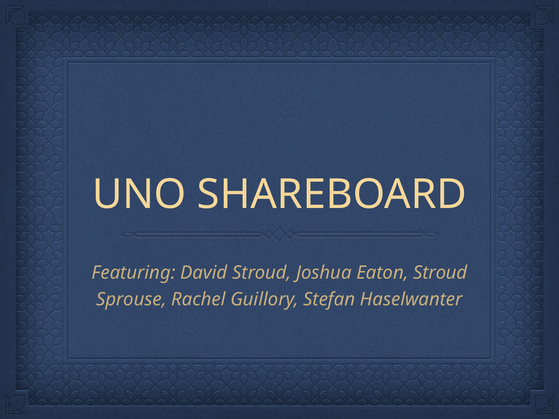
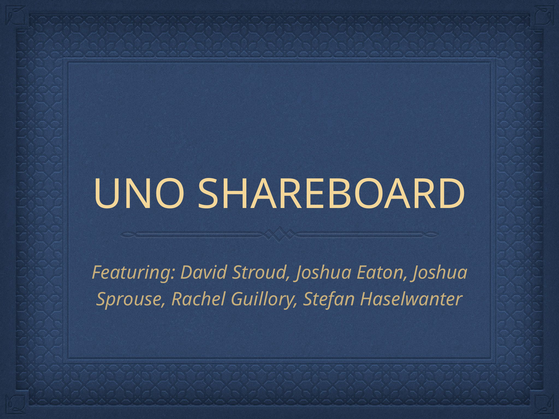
Eaton Stroud: Stroud -> Joshua (440, 273)
